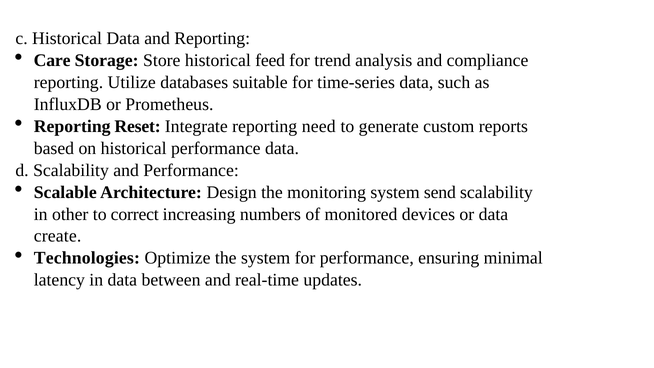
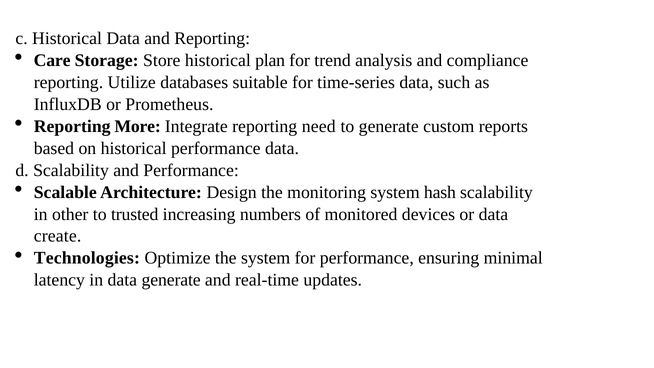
feed: feed -> plan (270, 60)
Reset: Reset -> More (138, 126)
send: send -> hash (440, 192)
correct: correct -> trusted (135, 214)
data between: between -> generate (171, 280)
